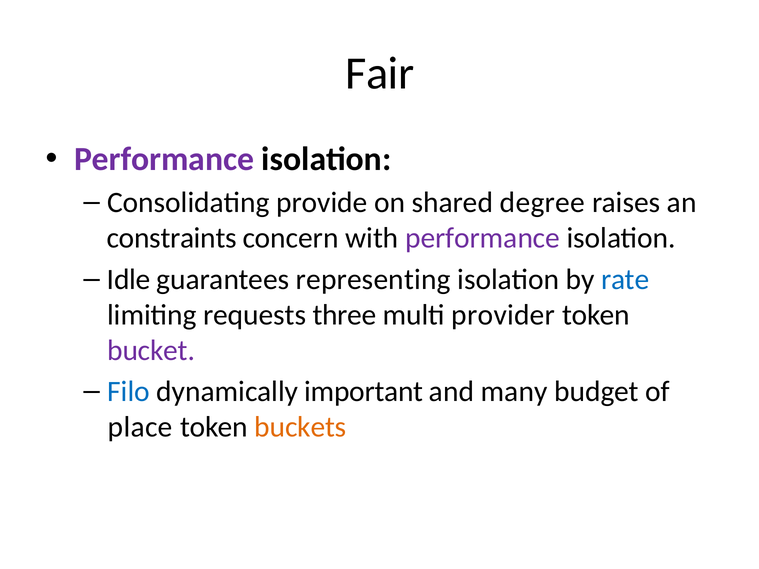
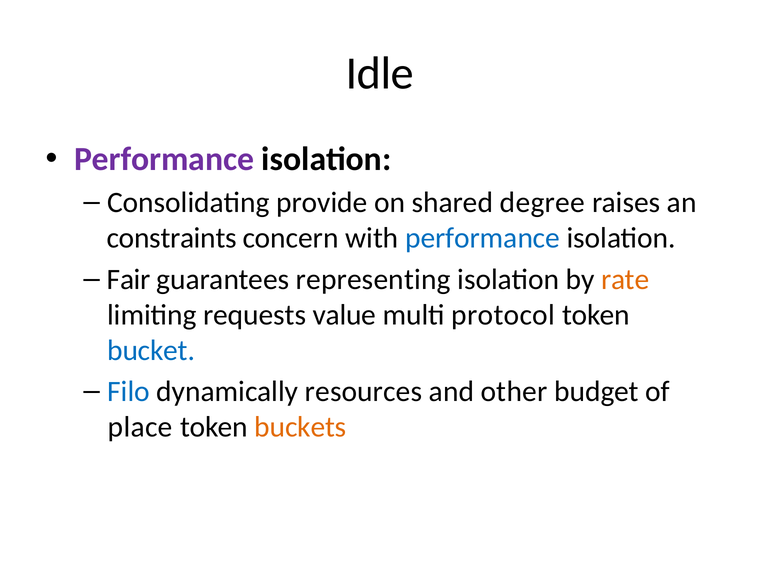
Fair: Fair -> Idle (380, 73)
performance colour: purple -> blue (483, 238)
Idle: Idle -> Fair (129, 280)
rate colour: blue -> orange (625, 280)
three: three -> value (344, 315)
provider: provider -> protocol (503, 315)
bucket colour: purple -> blue (151, 350)
important: important -> resources (364, 392)
many: many -> other (514, 392)
